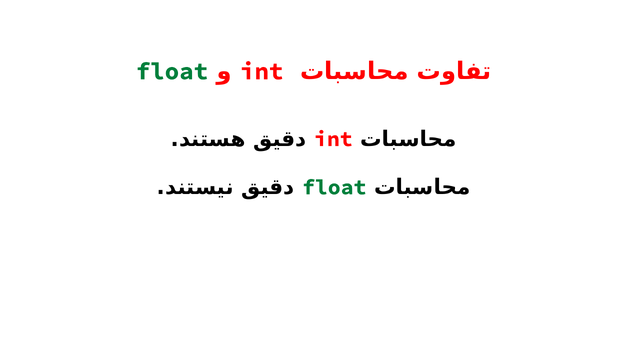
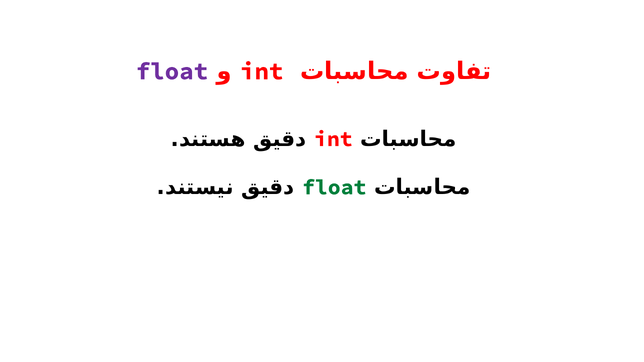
float colour: green -> purple (172, 71)
